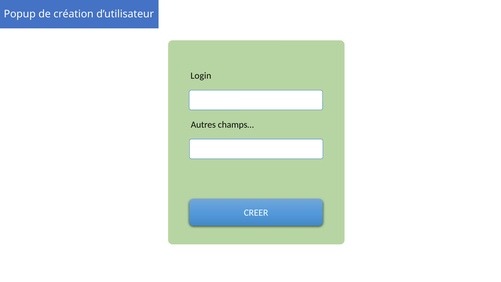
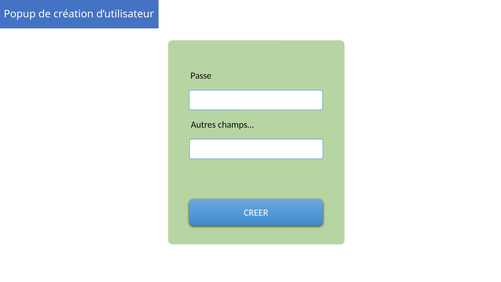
Login: Login -> Passe (201, 76)
